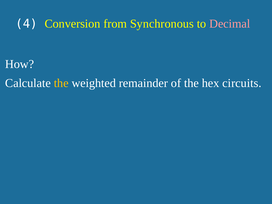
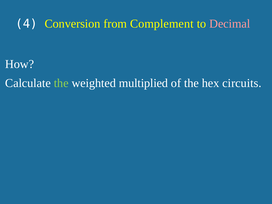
Synchronous: Synchronous -> Complement (162, 24)
the colour: yellow -> light green (61, 83)
remainder: remainder -> multiplied (143, 83)
